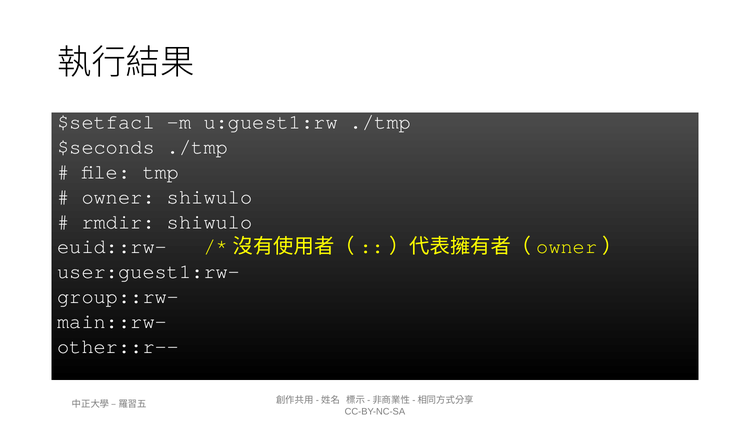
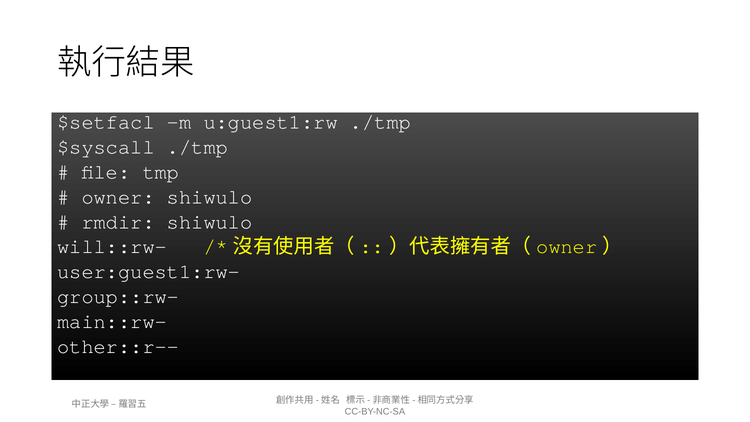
$seconds: $seconds -> $syscall (106, 147)
euid::rw-: euid::rw- -> will::rw- (112, 247)
